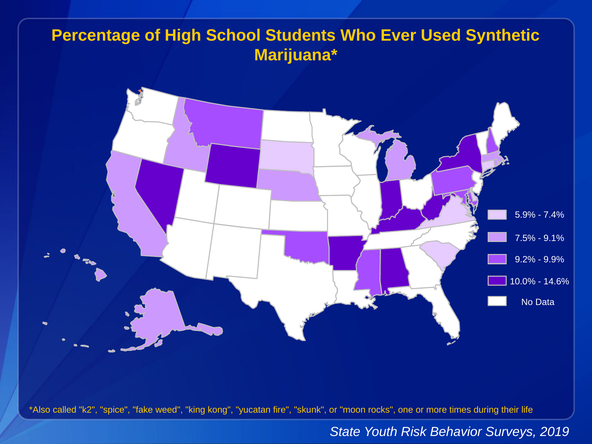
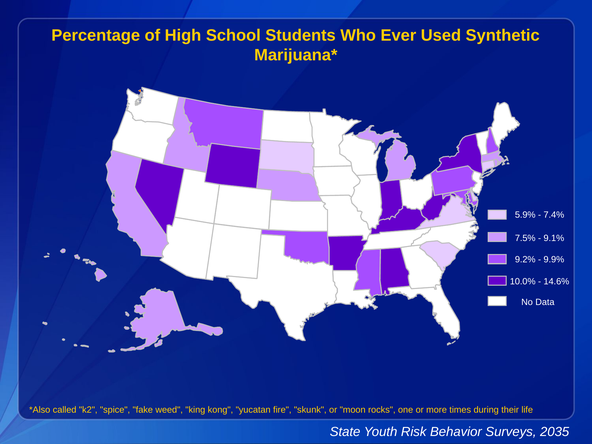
2019: 2019 -> 2035 (555, 432)
